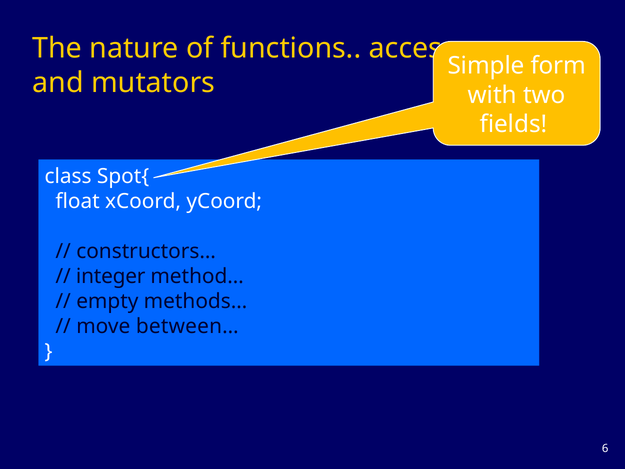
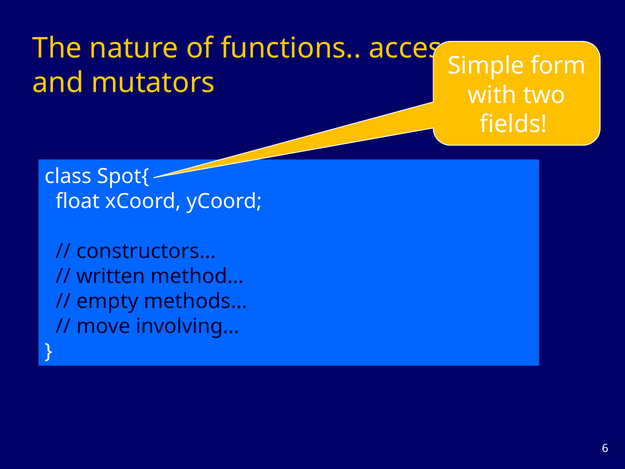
integer: integer -> written (111, 276)
between…: between… -> involving… (188, 326)
